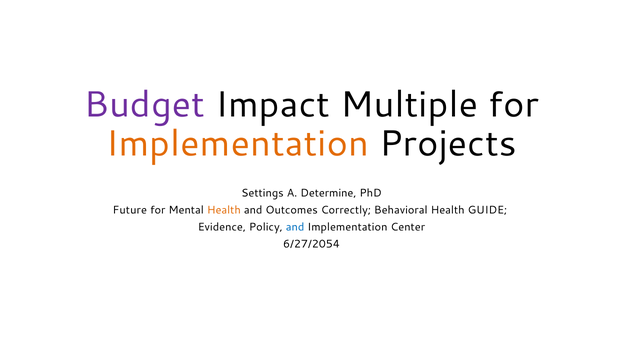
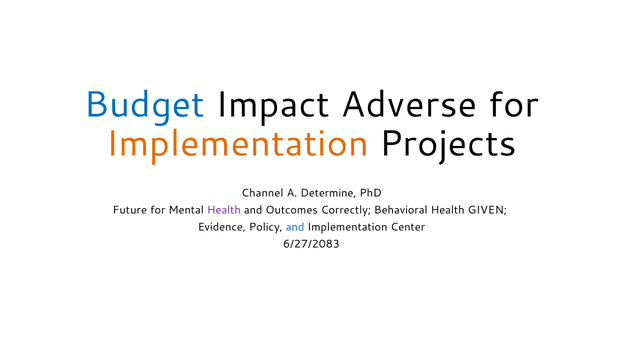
Budget colour: purple -> blue (144, 105)
Multiple: Multiple -> Adverse (409, 105)
Settings: Settings -> Channel (262, 193)
Health colour: orange -> purple (224, 210)
GUIDE: GUIDE -> GIVEN (487, 210)
6/27/2054: 6/27/2054 -> 6/27/2083 (311, 245)
